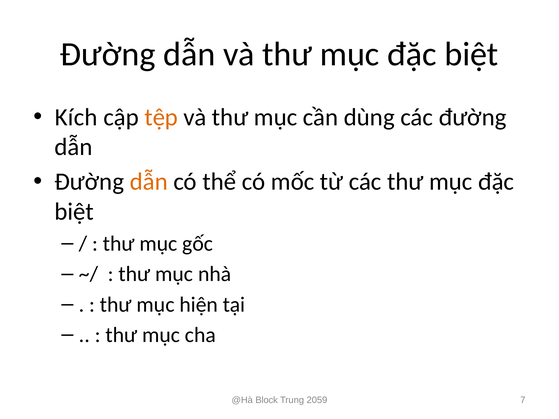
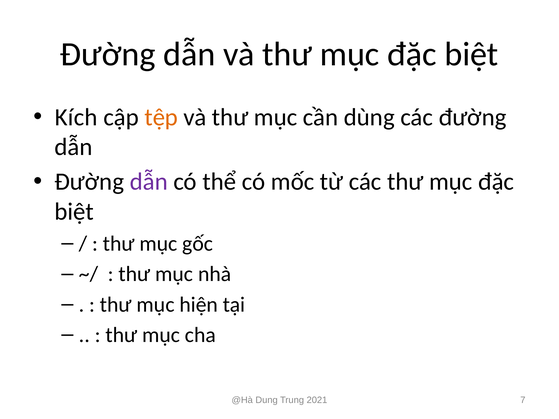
dẫn colour: orange -> purple (149, 182)
Block: Block -> Dung (267, 400)
2059: 2059 -> 2021 (317, 400)
